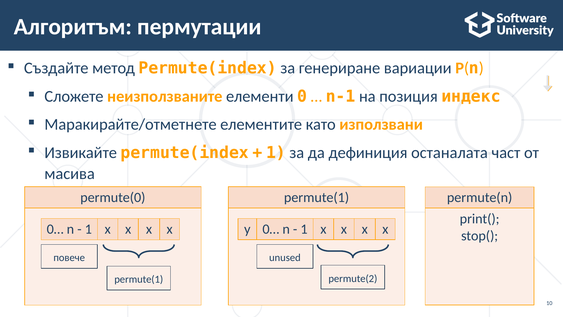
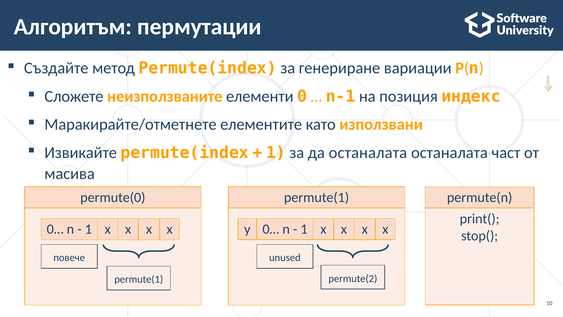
да дефиниция: дефиниция -> останалата (368, 152)
